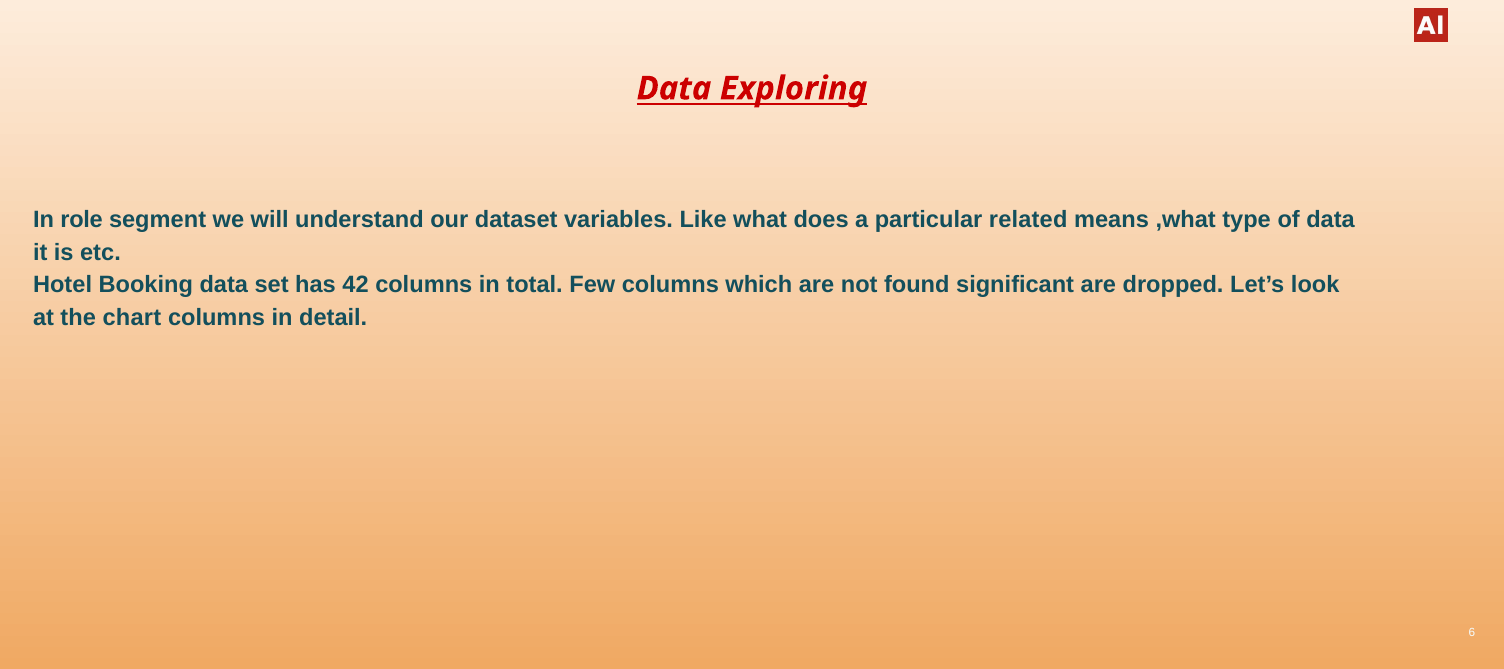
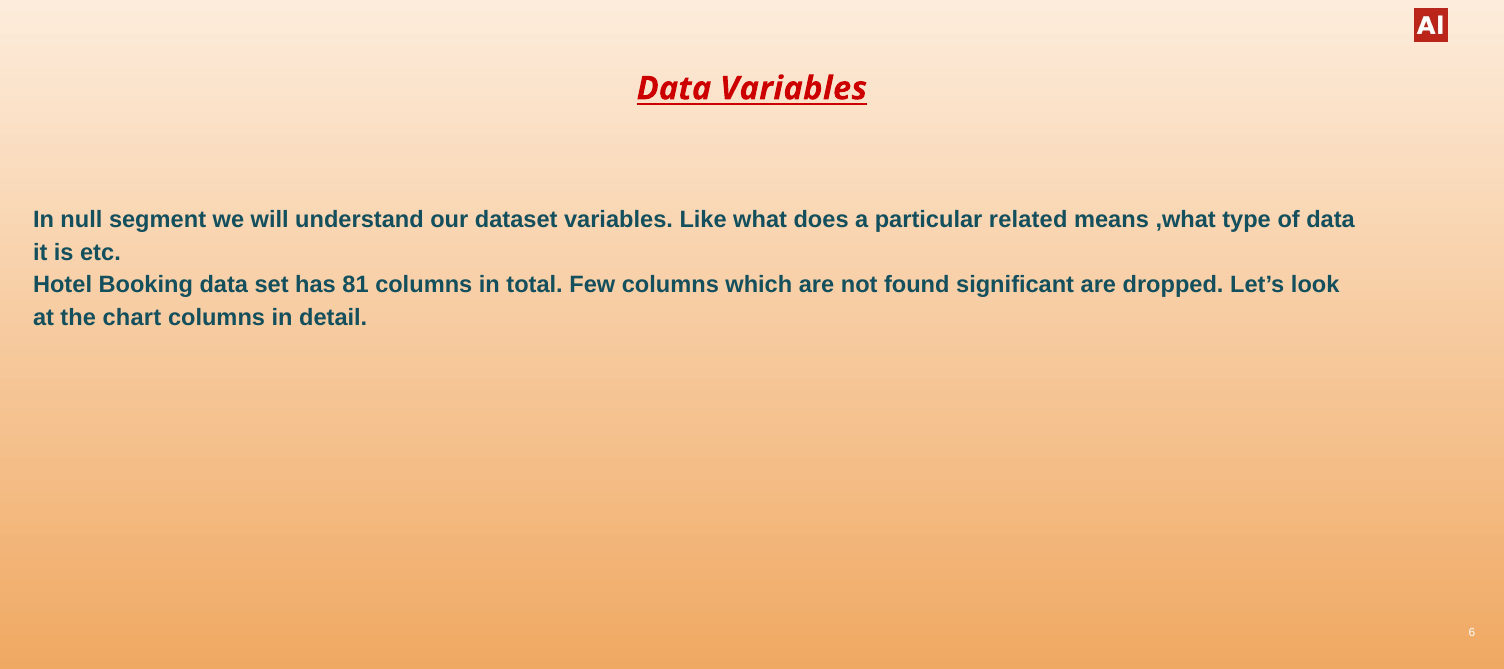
Data Exploring: Exploring -> Variables (793, 88)
role: role -> null (81, 220)
42: 42 -> 81 (356, 285)
